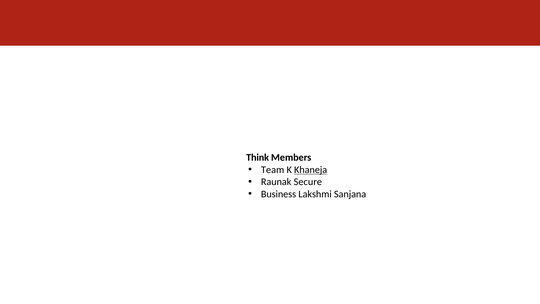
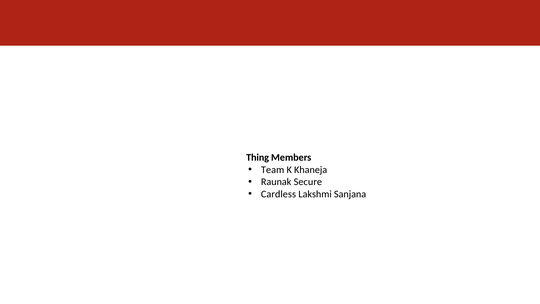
Think: Think -> Thing (258, 158)
Khaneja underline: present -> none (311, 170)
Business: Business -> Cardless (278, 194)
